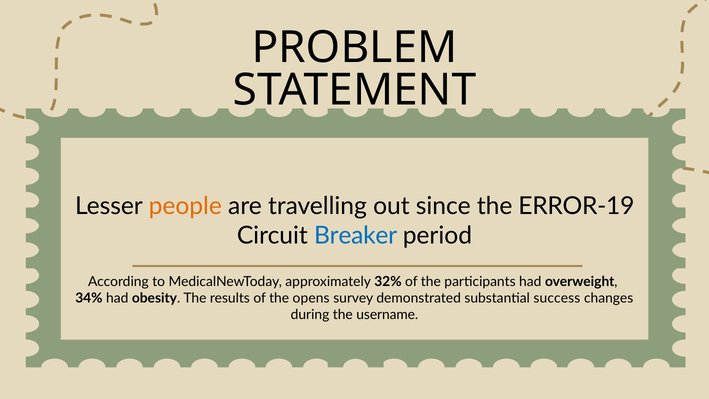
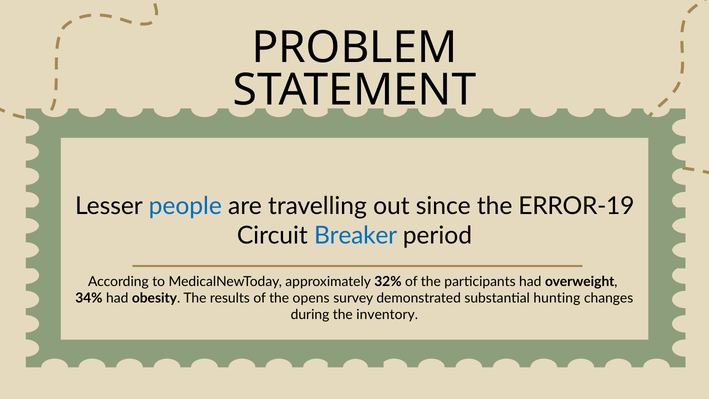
people colour: orange -> blue (185, 206)
success: success -> hunting (557, 298)
username: username -> inventory (387, 314)
